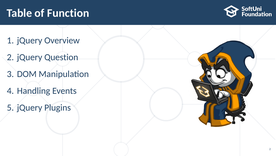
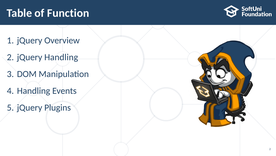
jQuery Question: Question -> Handling (61, 57)
